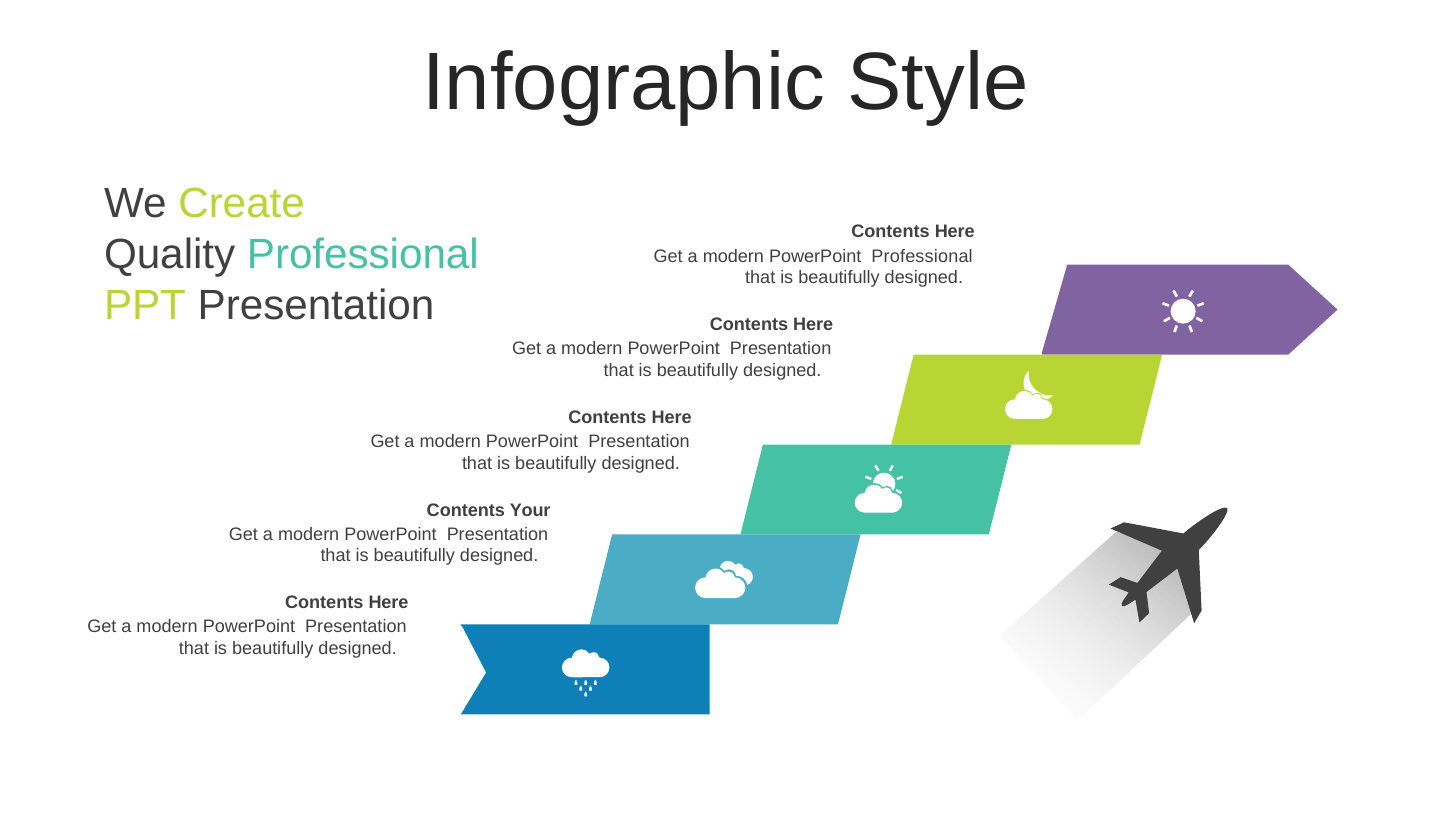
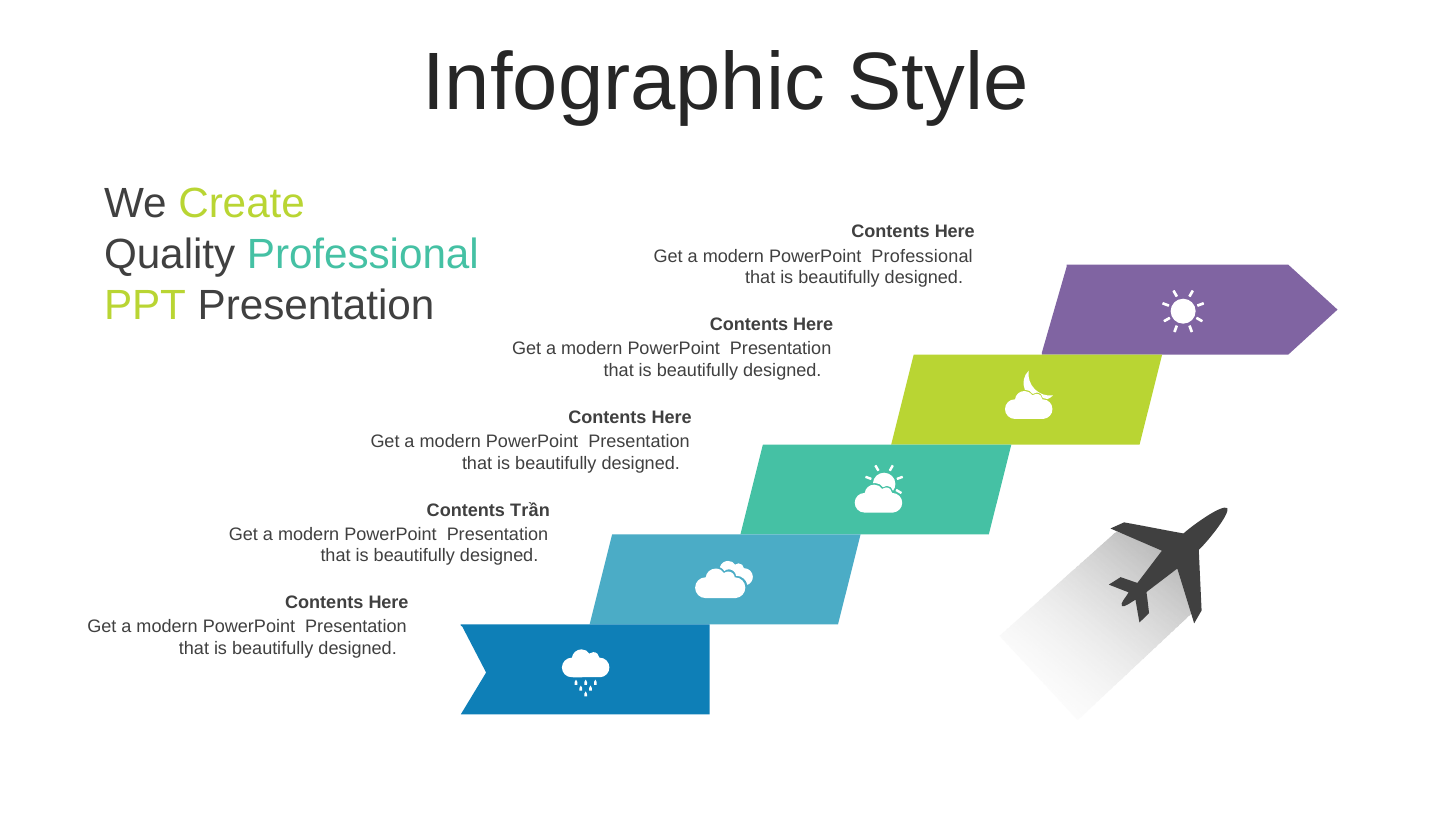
Your: Your -> Trần (530, 510)
